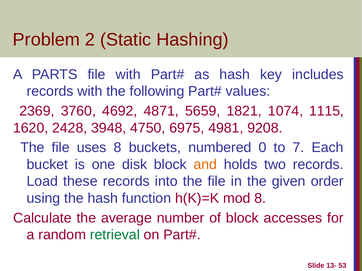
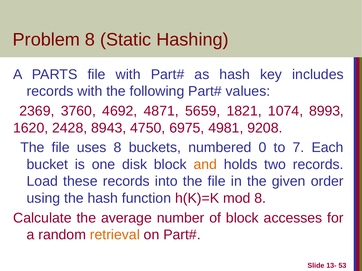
Problem 2: 2 -> 8 (90, 40)
1115: 1115 -> 8993 (327, 111)
3948: 3948 -> 8943 (109, 128)
retrieval colour: green -> orange (115, 235)
